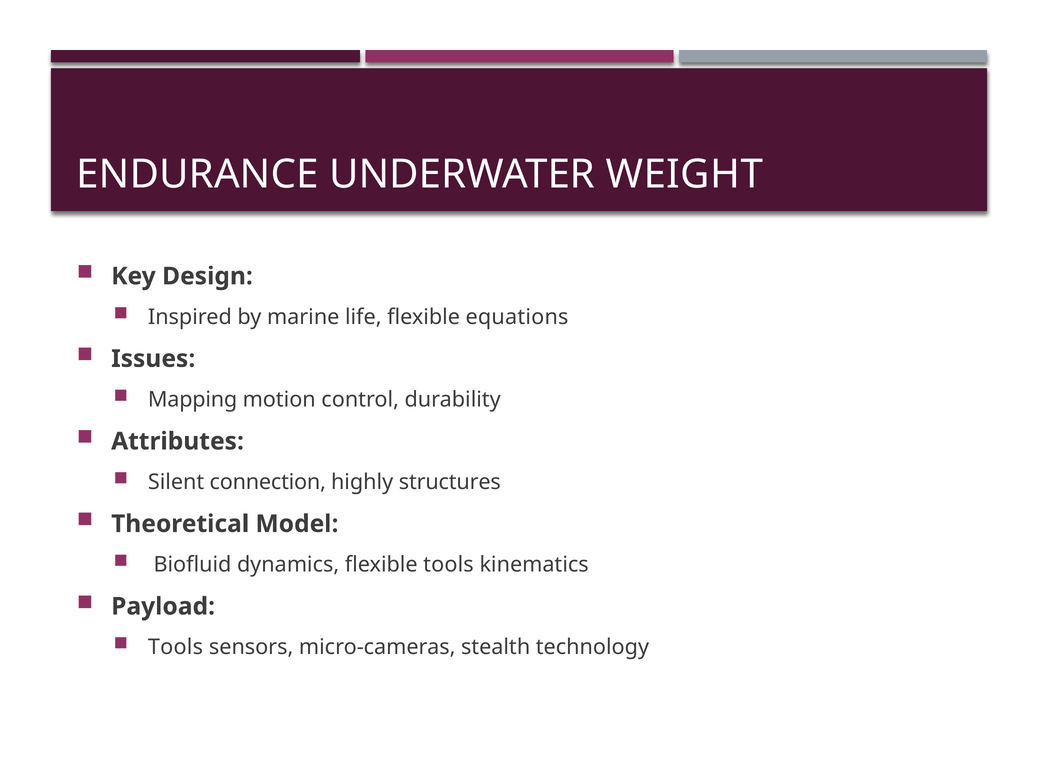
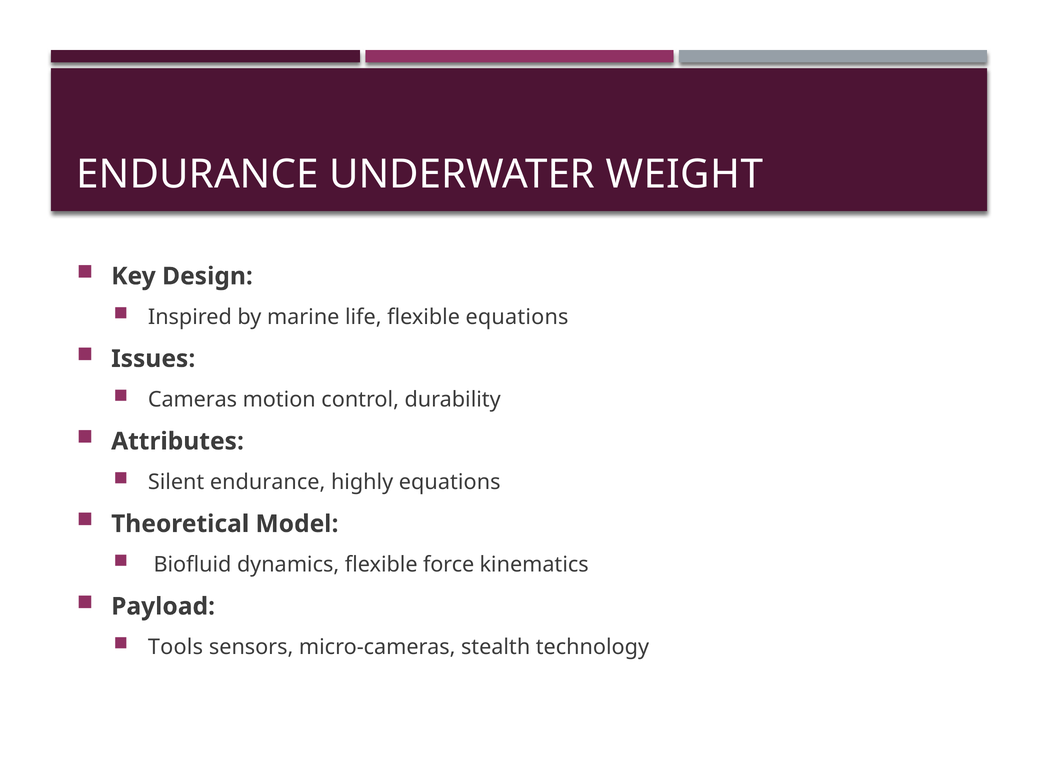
Mapping: Mapping -> Cameras (193, 400)
Silent connection: connection -> endurance (268, 482)
highly structures: structures -> equations (450, 482)
flexible tools: tools -> force (449, 565)
